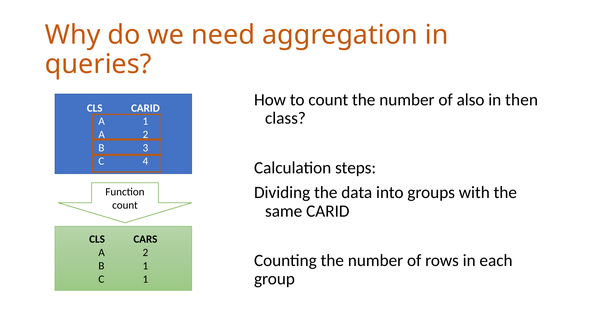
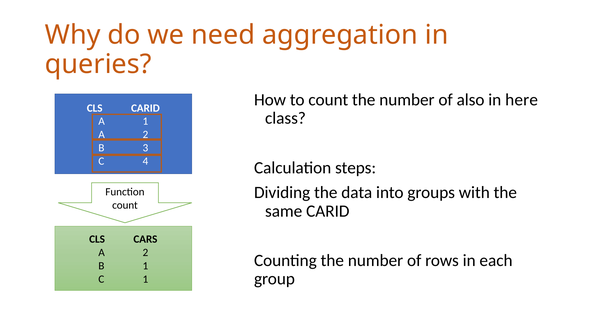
then: then -> here (522, 100)
